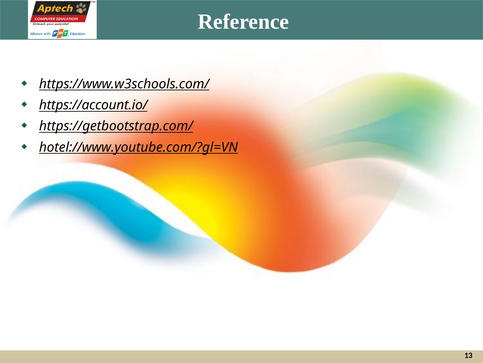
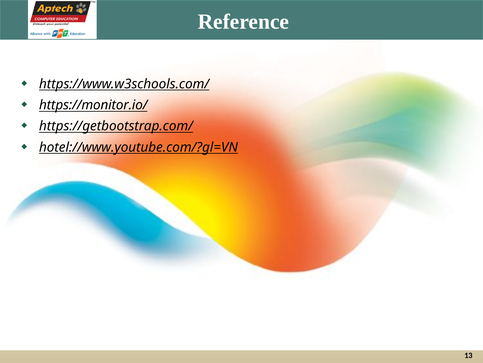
https://account.io/: https://account.io/ -> https://monitor.io/ (93, 105)
